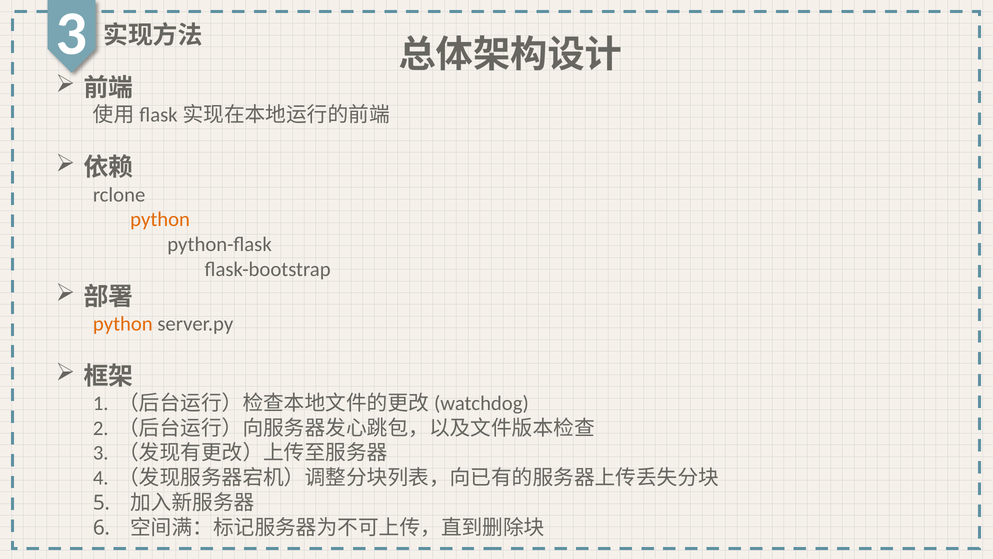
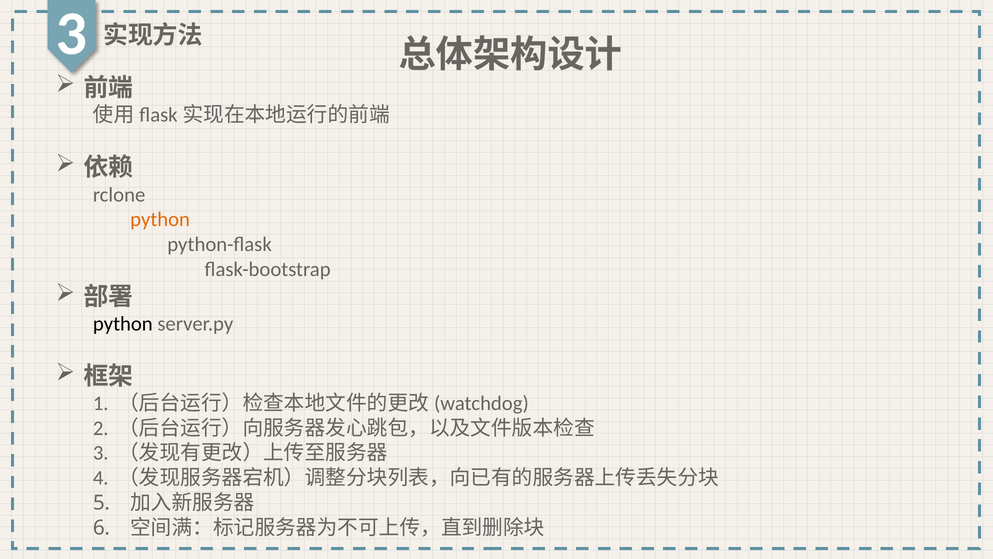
python colour: orange -> black (123, 324)
